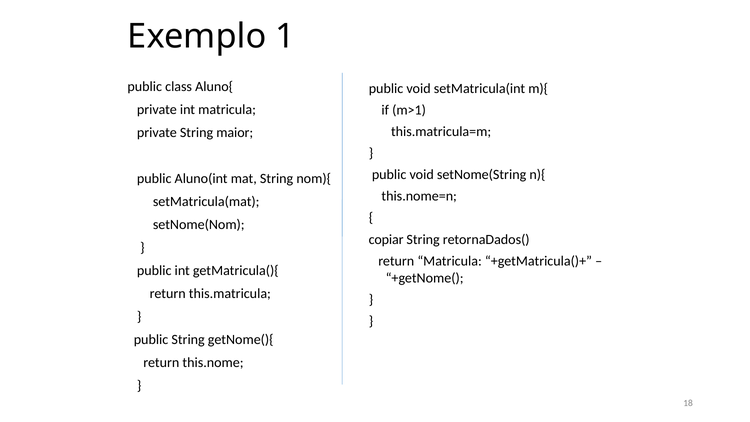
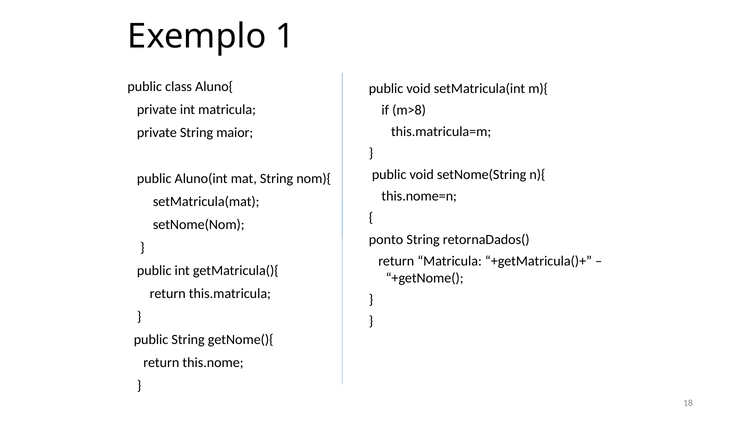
m>1: m>1 -> m>8 (409, 110)
copiar: copiar -> ponto (386, 239)
